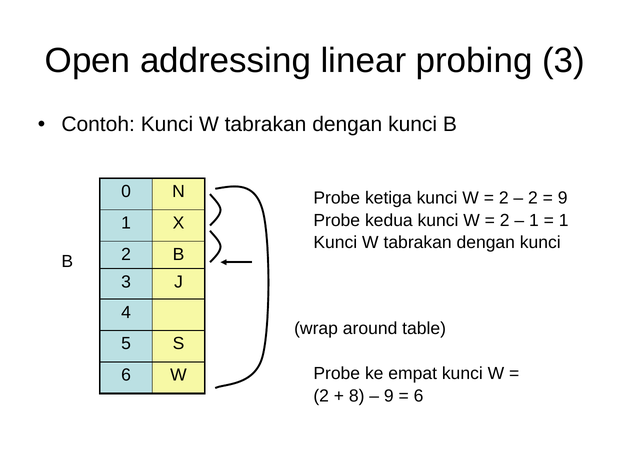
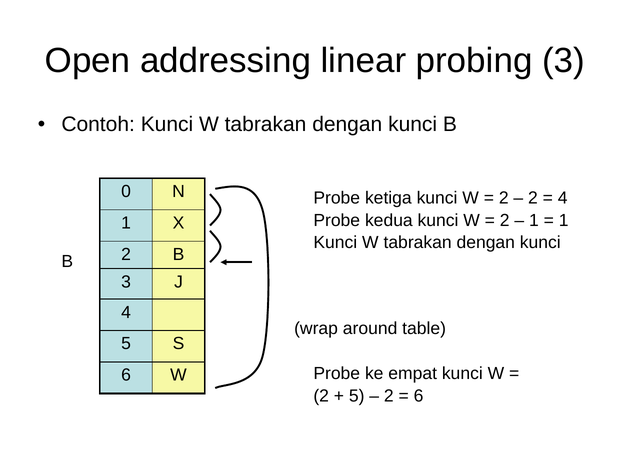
9: 9 -> 4 (563, 198)
8: 8 -> 5 (357, 396)
9: 9 -> 2 (389, 396)
